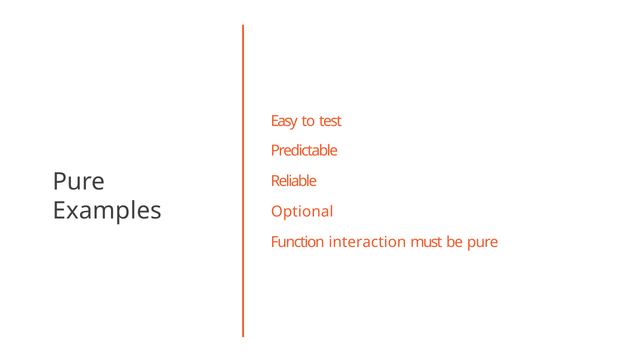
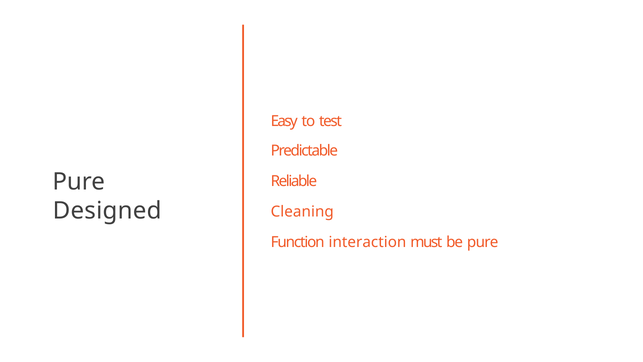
Examples: Examples -> Designed (107, 211)
Optional: Optional -> Cleaning (302, 211)
